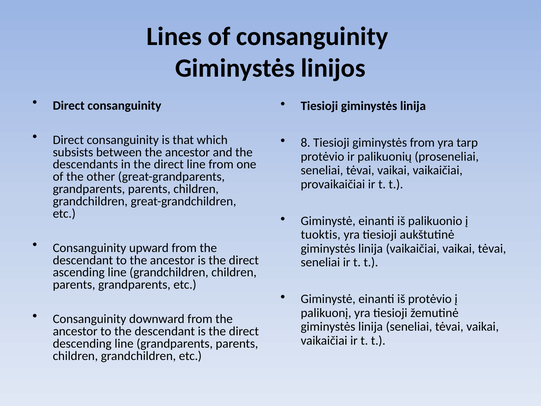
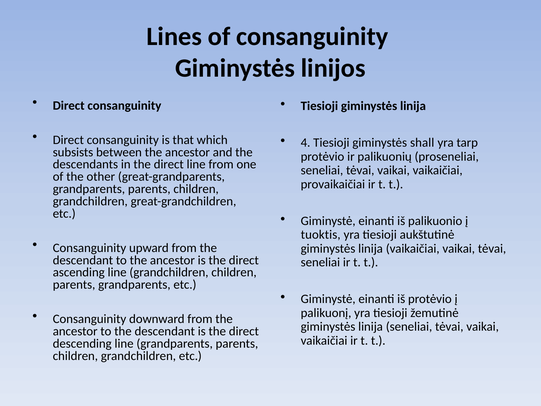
8: 8 -> 4 (306, 143)
giminystės from: from -> shall (422, 143)
